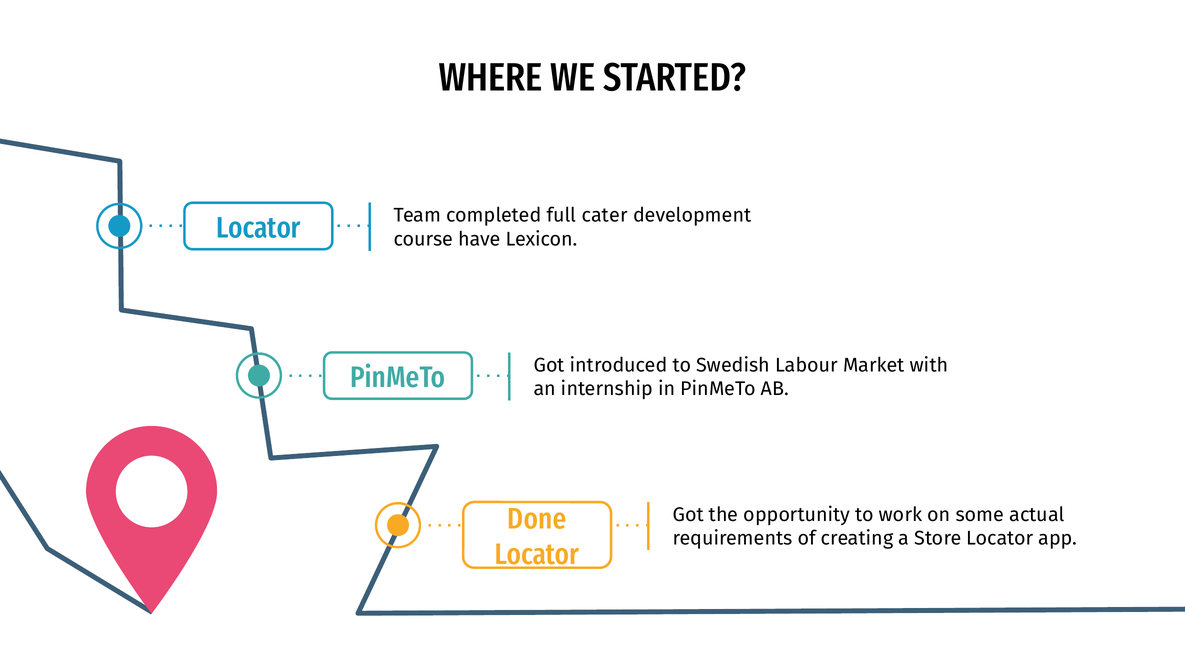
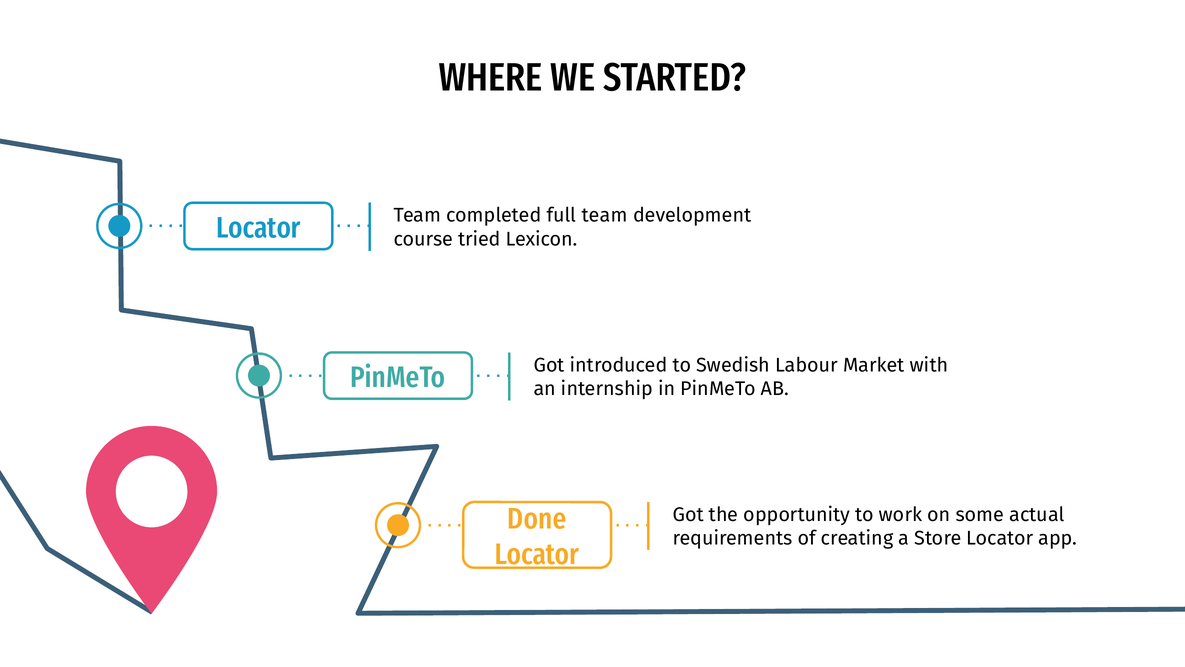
full cater: cater -> team (605, 215)
have: have -> tried (479, 239)
